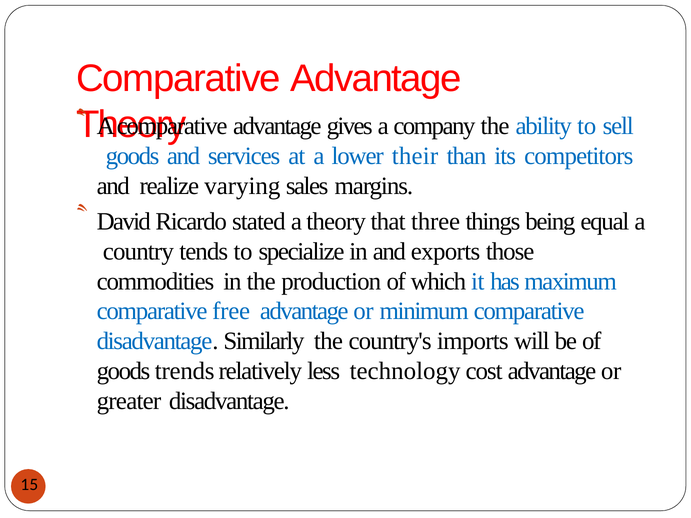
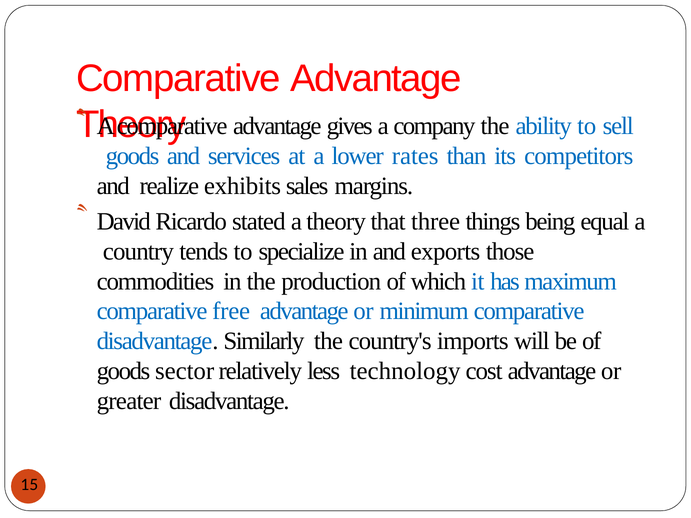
their: their -> rates (415, 156)
varying: varying -> exhibits (242, 186)
trends: trends -> sector (185, 371)
